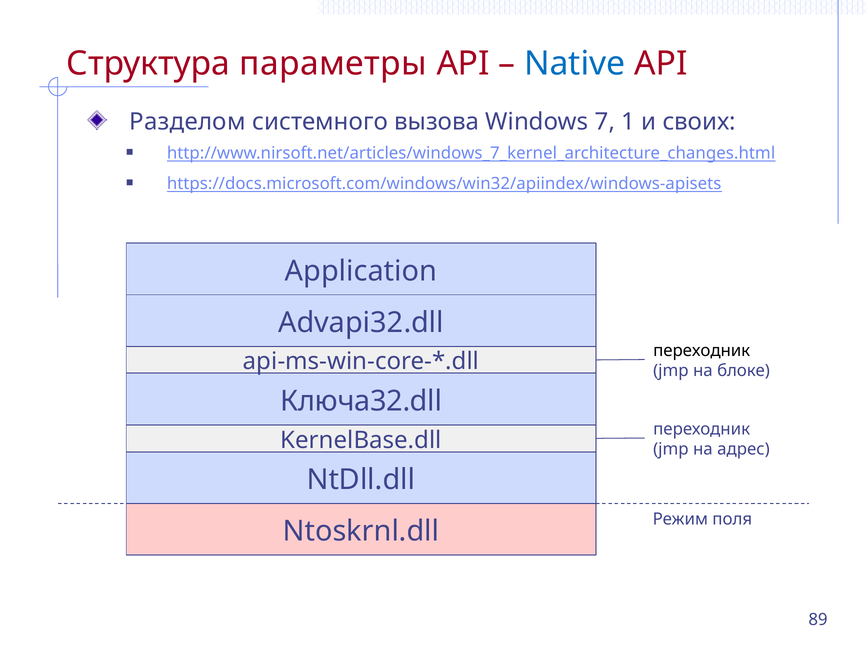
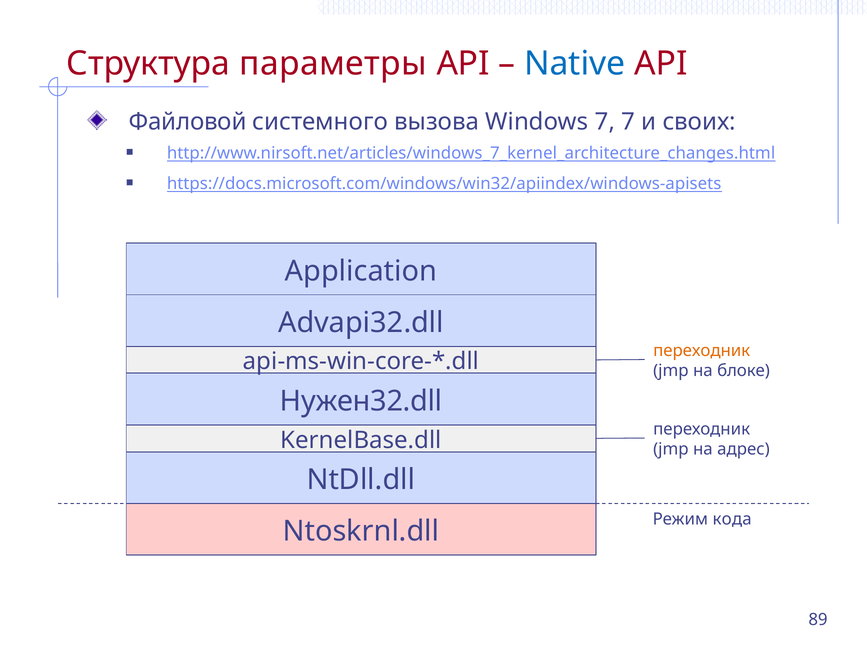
Разделом: Разделом -> Файловой (188, 122)
7 1: 1 -> 7 (628, 122)
переходник colour: black -> orange (702, 351)
Ключа32.dll: Ключа32.dll -> Нужен32.dll (361, 401)
поля: поля -> кода (732, 519)
